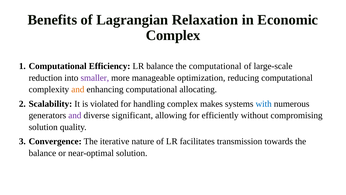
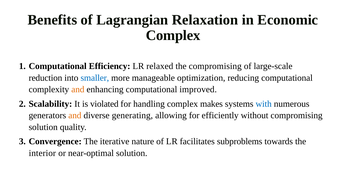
LR balance: balance -> relaxed (160, 66)
the computational: computational -> compromising (215, 66)
smaller colour: purple -> blue (95, 78)
allocating: allocating -> improved (198, 89)
and colour: purple -> orange (75, 115)
significant: significant -> generating (132, 115)
transmission: transmission -> subproblems (240, 141)
balance: balance -> interior (42, 153)
